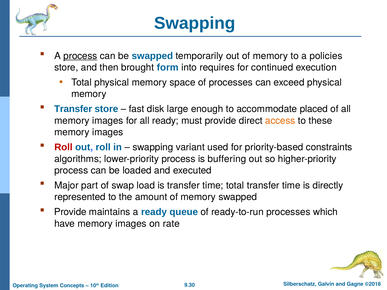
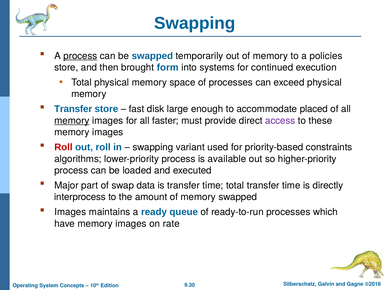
requires: requires -> systems (217, 68)
memory underline: none -> present (72, 121)
all ready: ready -> faster (165, 121)
access colour: orange -> purple (280, 121)
buffering: buffering -> available (227, 159)
load: load -> data (146, 186)
represented: represented -> interprocess (80, 197)
Provide: Provide -> Images (70, 212)
